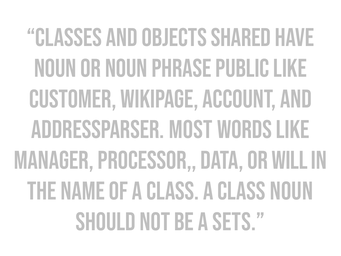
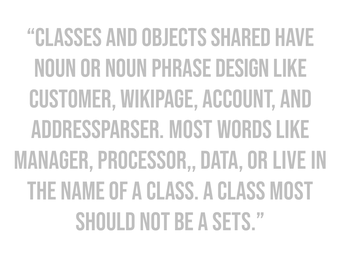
public: public -> design (242, 68)
Will: Will -> Live (289, 160)
class Noun: Noun -> Most (291, 191)
